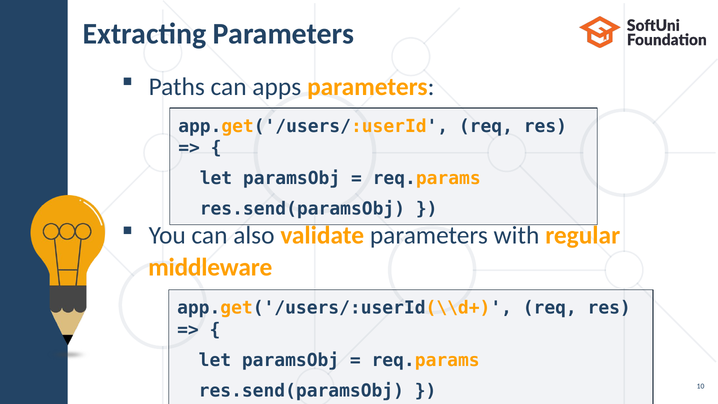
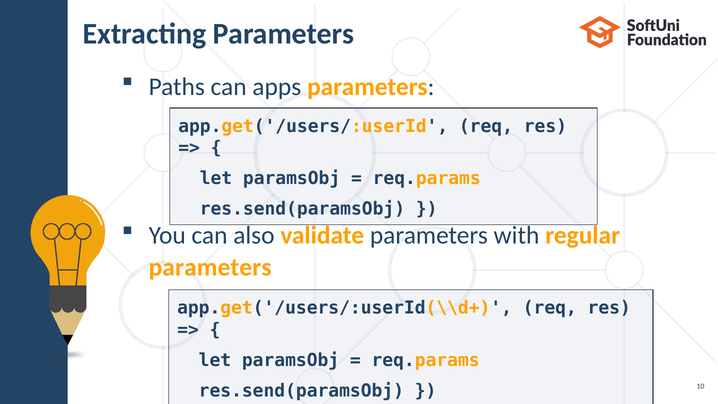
middleware: middleware -> parameters (210, 267)
